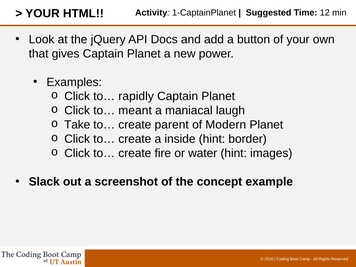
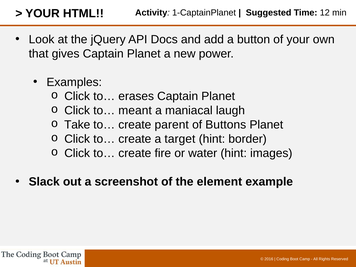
rapidly: rapidly -> erases (136, 96)
Modern: Modern -> Buttons (226, 125)
inside: inside -> target (180, 139)
concept: concept -> element (219, 182)
